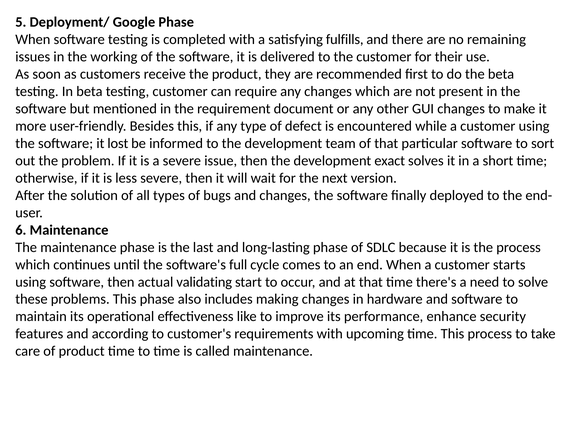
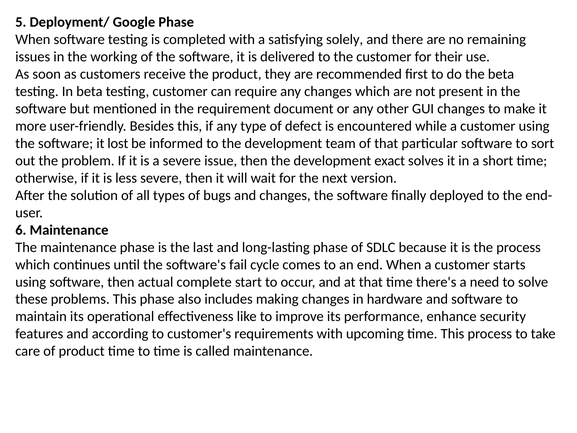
fulfills: fulfills -> solely (345, 39)
full: full -> fail (238, 264)
validating: validating -> complete (204, 282)
